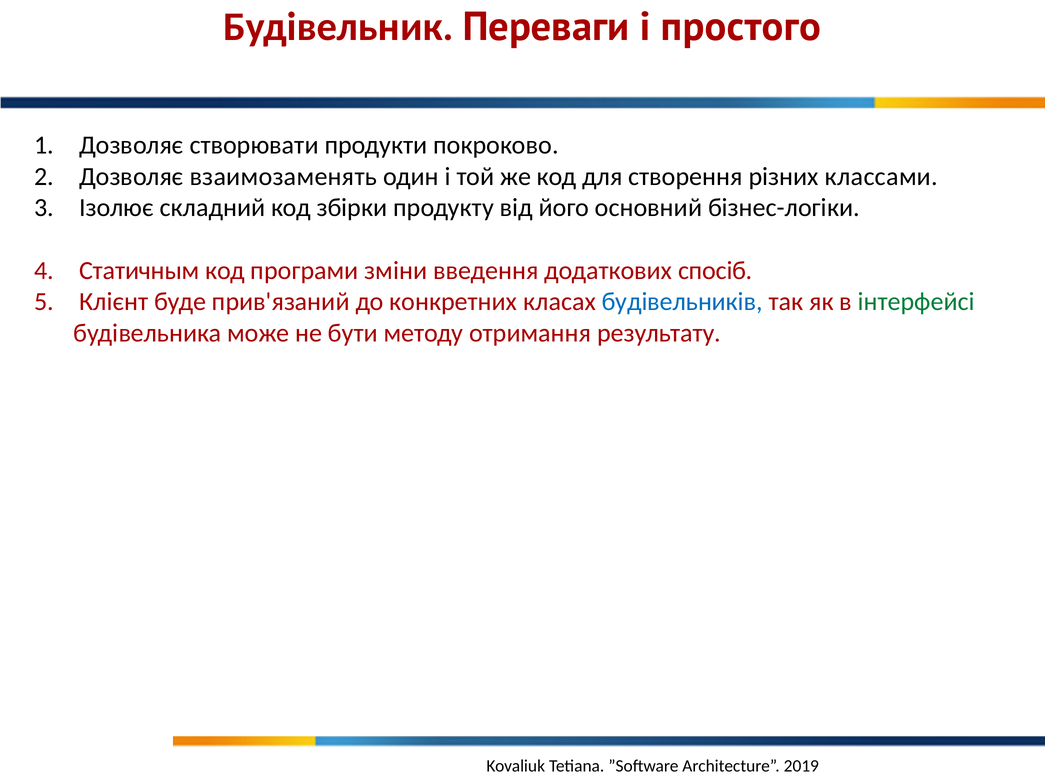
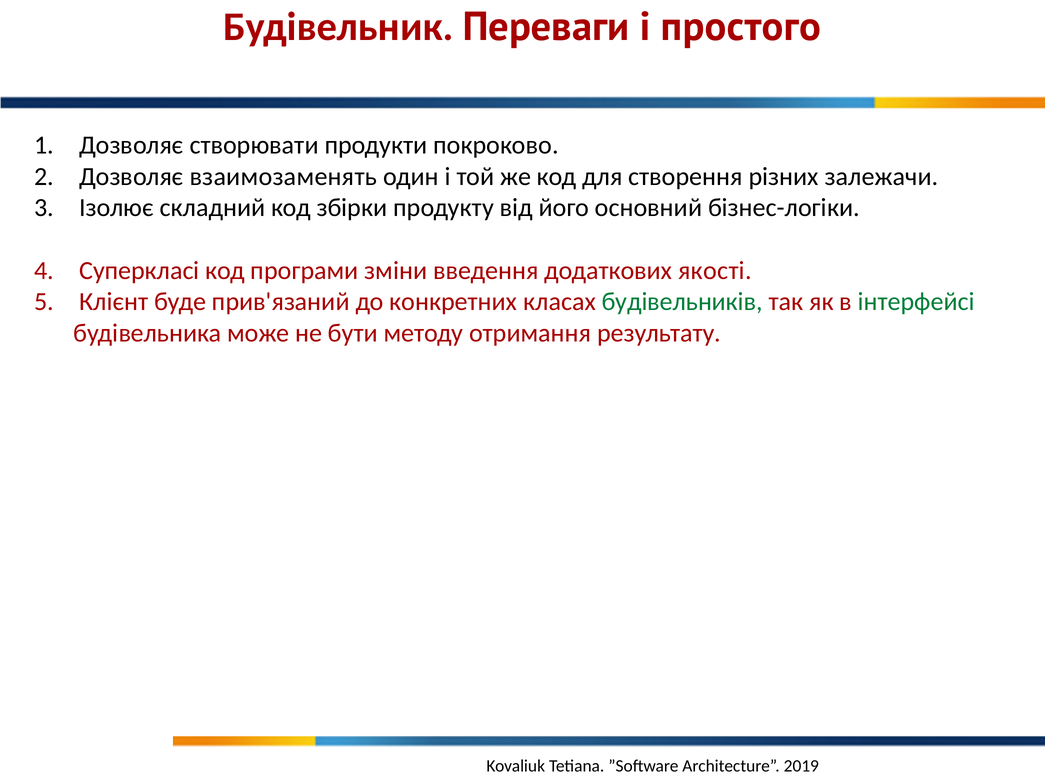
классами: классами -> залежачи (882, 177)
Статичным: Статичным -> Суперкласі (139, 271)
спосіб: спосіб -> якості (715, 271)
будівельників colour: blue -> green (682, 302)
